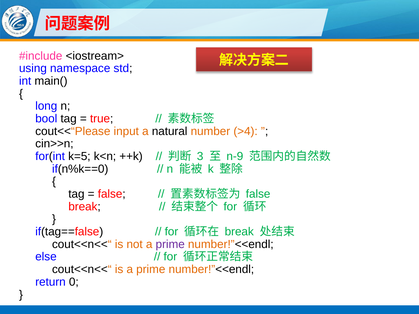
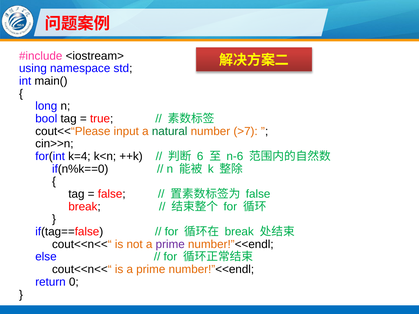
natural colour: black -> green (170, 131)
>4: >4 -> >7 (246, 131)
k=5: k=5 -> k=4 (79, 156)
3: 3 -> 6 (200, 156)
n-9: n-9 -> n-6 (235, 156)
